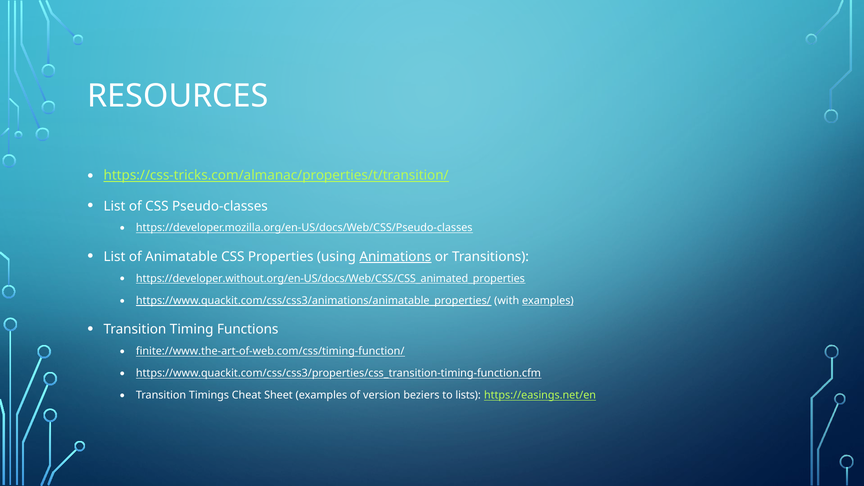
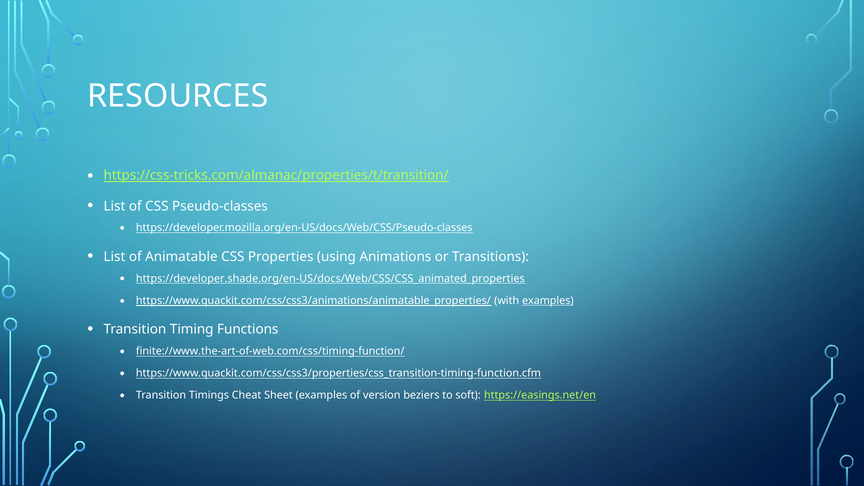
Animations underline: present -> none (395, 257)
https://developer.without.org/en-US/docs/Web/CSS/CSS_animated_properties: https://developer.without.org/en-US/docs/Web/CSS/CSS_animated_properties -> https://developer.shade.org/en-US/docs/Web/CSS/CSS_animated_properties (330, 278)
lists: lists -> soft (468, 395)
